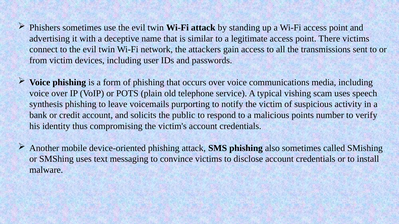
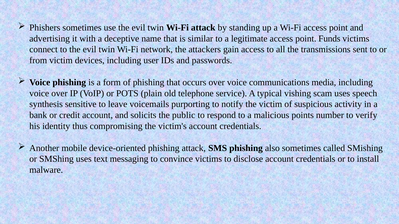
There: There -> Funds (329, 39)
synthesis phishing: phishing -> sensitive (81, 104)
